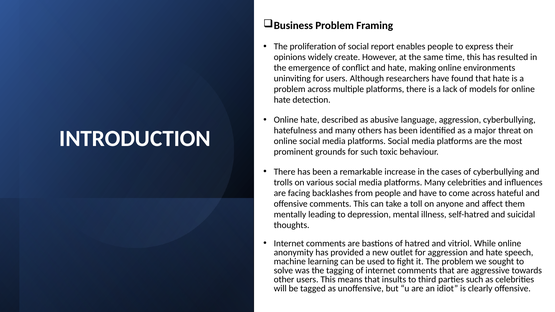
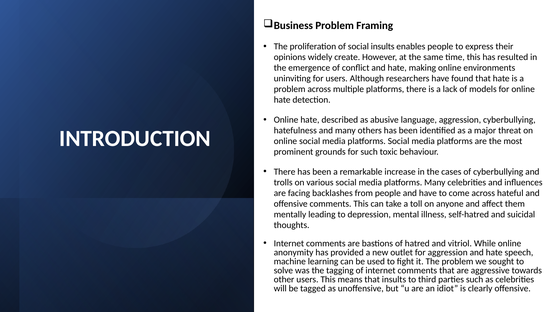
social report: report -> insults (383, 47)
